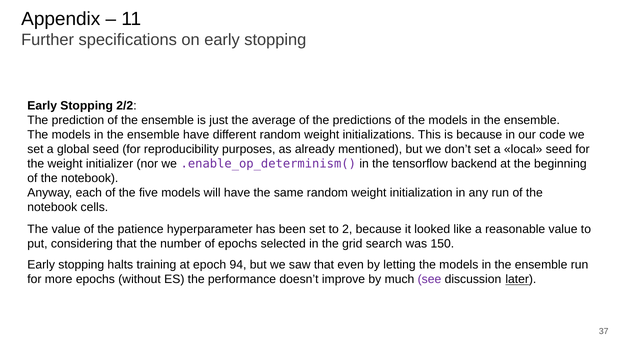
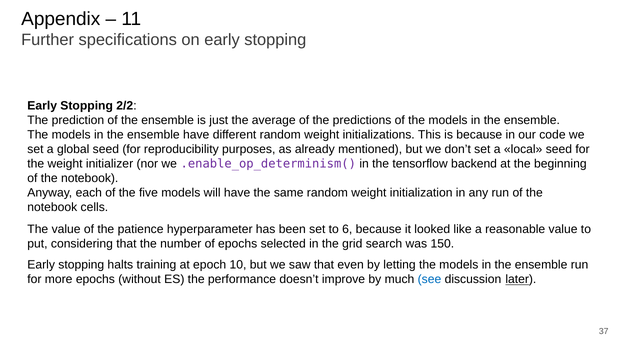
2: 2 -> 6 (347, 230)
94: 94 -> 10 (238, 265)
see colour: purple -> blue (429, 280)
